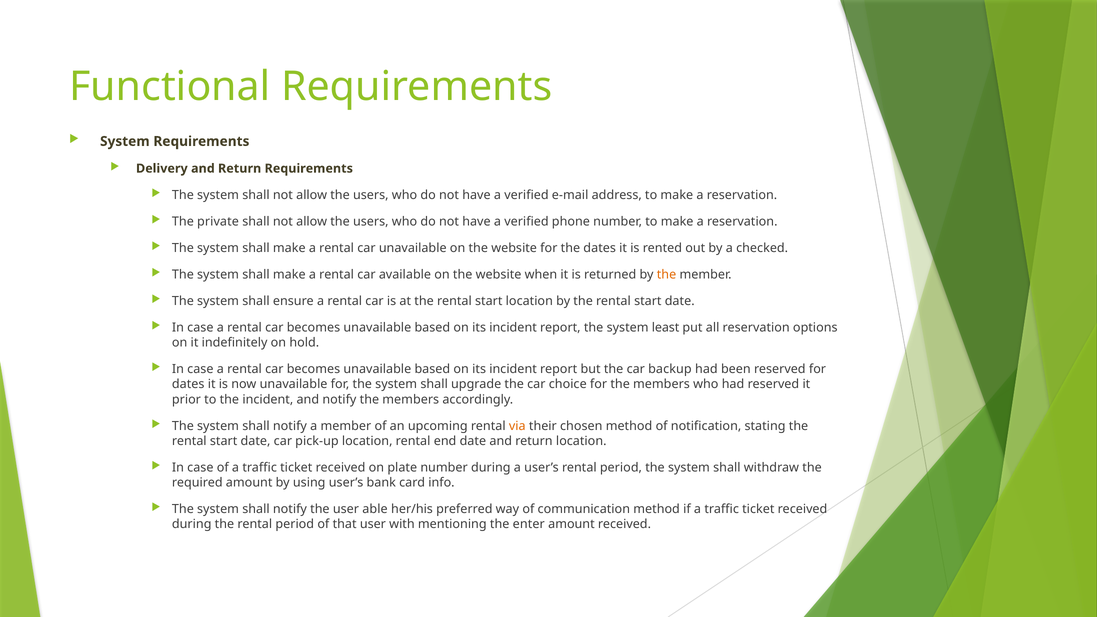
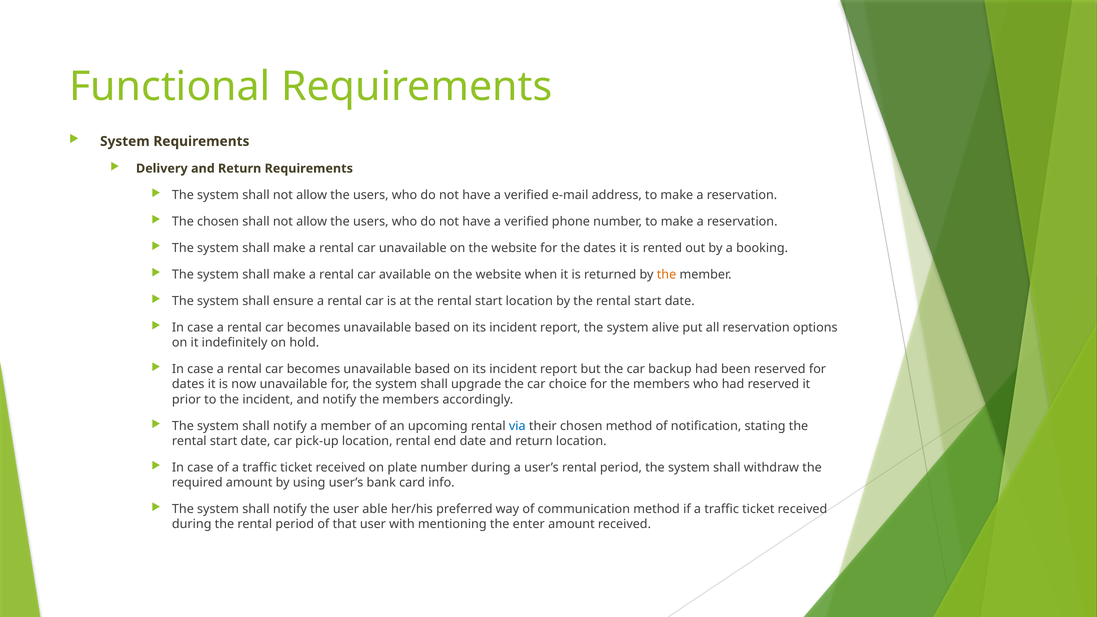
The private: private -> chosen (218, 222)
checked: checked -> booking (762, 248)
least: least -> alive (665, 328)
via colour: orange -> blue (517, 426)
